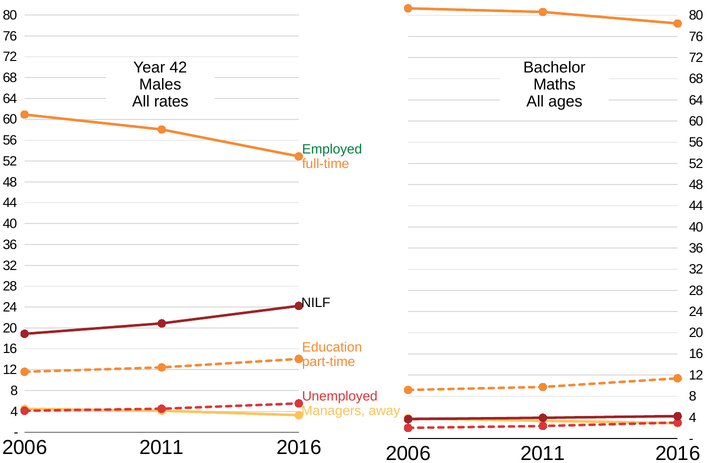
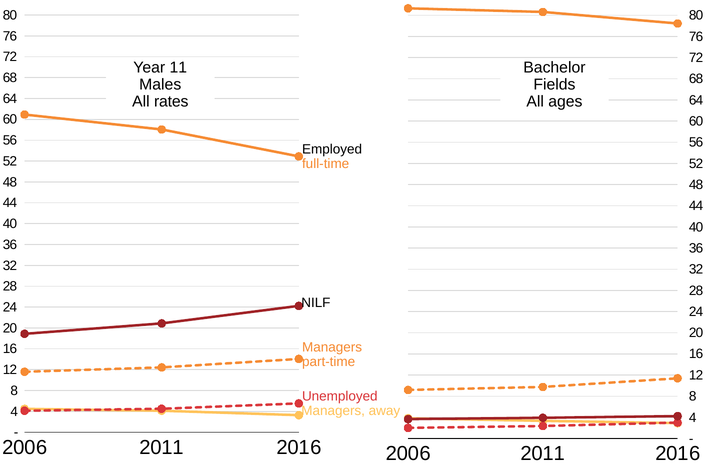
42: 42 -> 11 (178, 67)
Maths: Maths -> Fields (554, 84)
Employed colour: green -> black (332, 149)
Education: Education -> Managers (332, 347)
